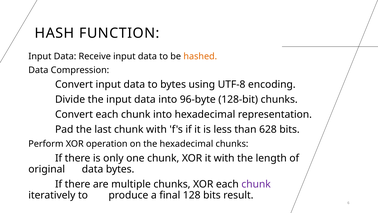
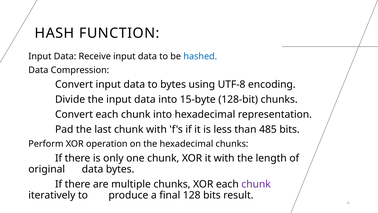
hashed colour: orange -> blue (200, 56)
96-byte: 96-byte -> 15-byte (198, 99)
628: 628 -> 485 (268, 129)
